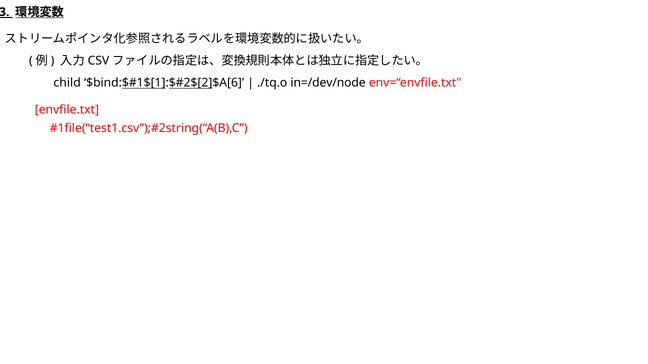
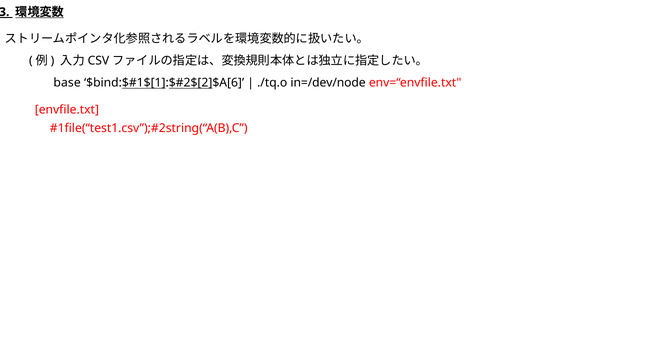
child: child -> base (67, 83)
